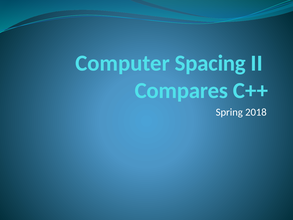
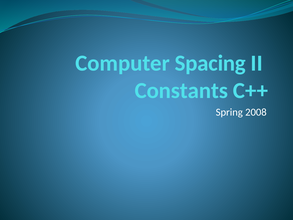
Compares: Compares -> Constants (181, 90)
2018: 2018 -> 2008 (256, 112)
